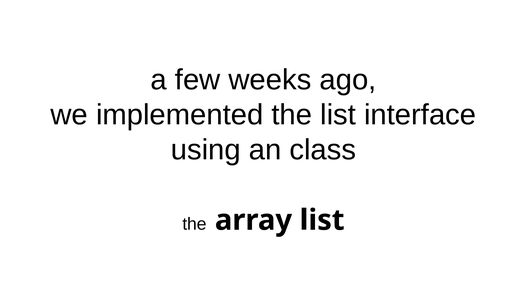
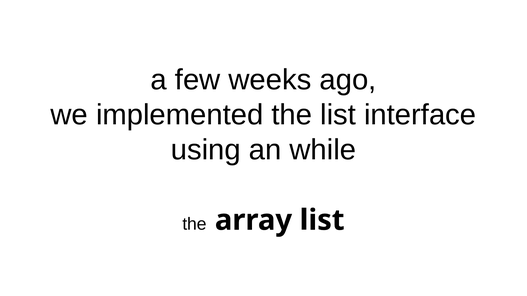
class: class -> while (323, 150)
